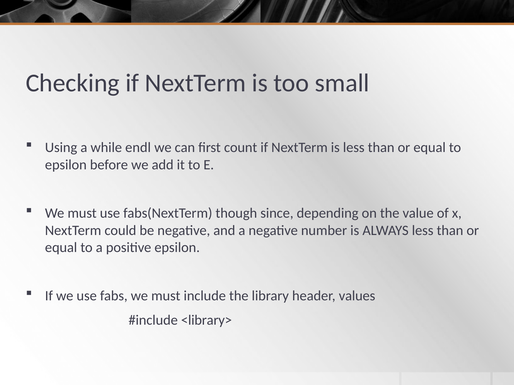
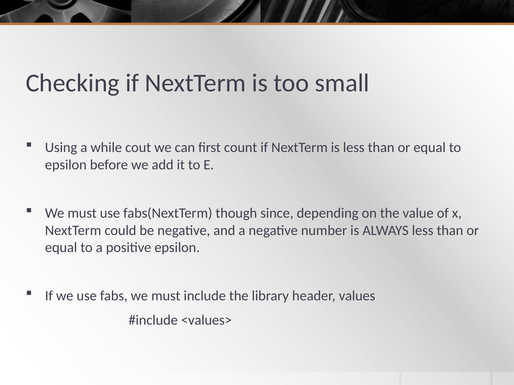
endl: endl -> cout (138, 148)
<library>: <library> -> <values> (206, 321)
